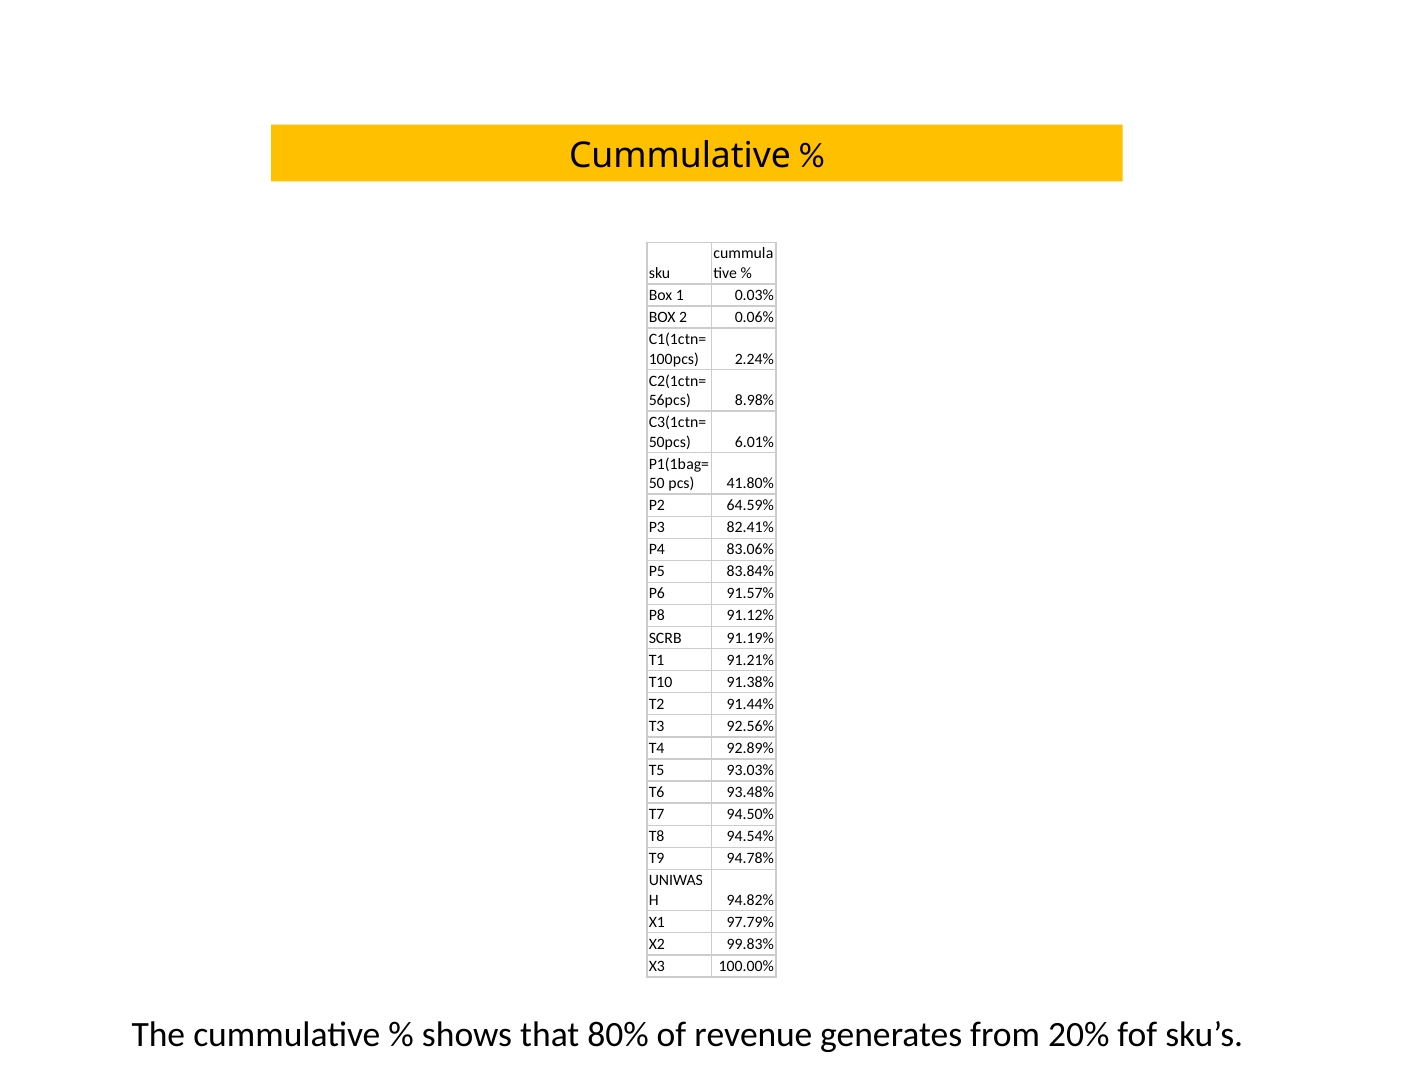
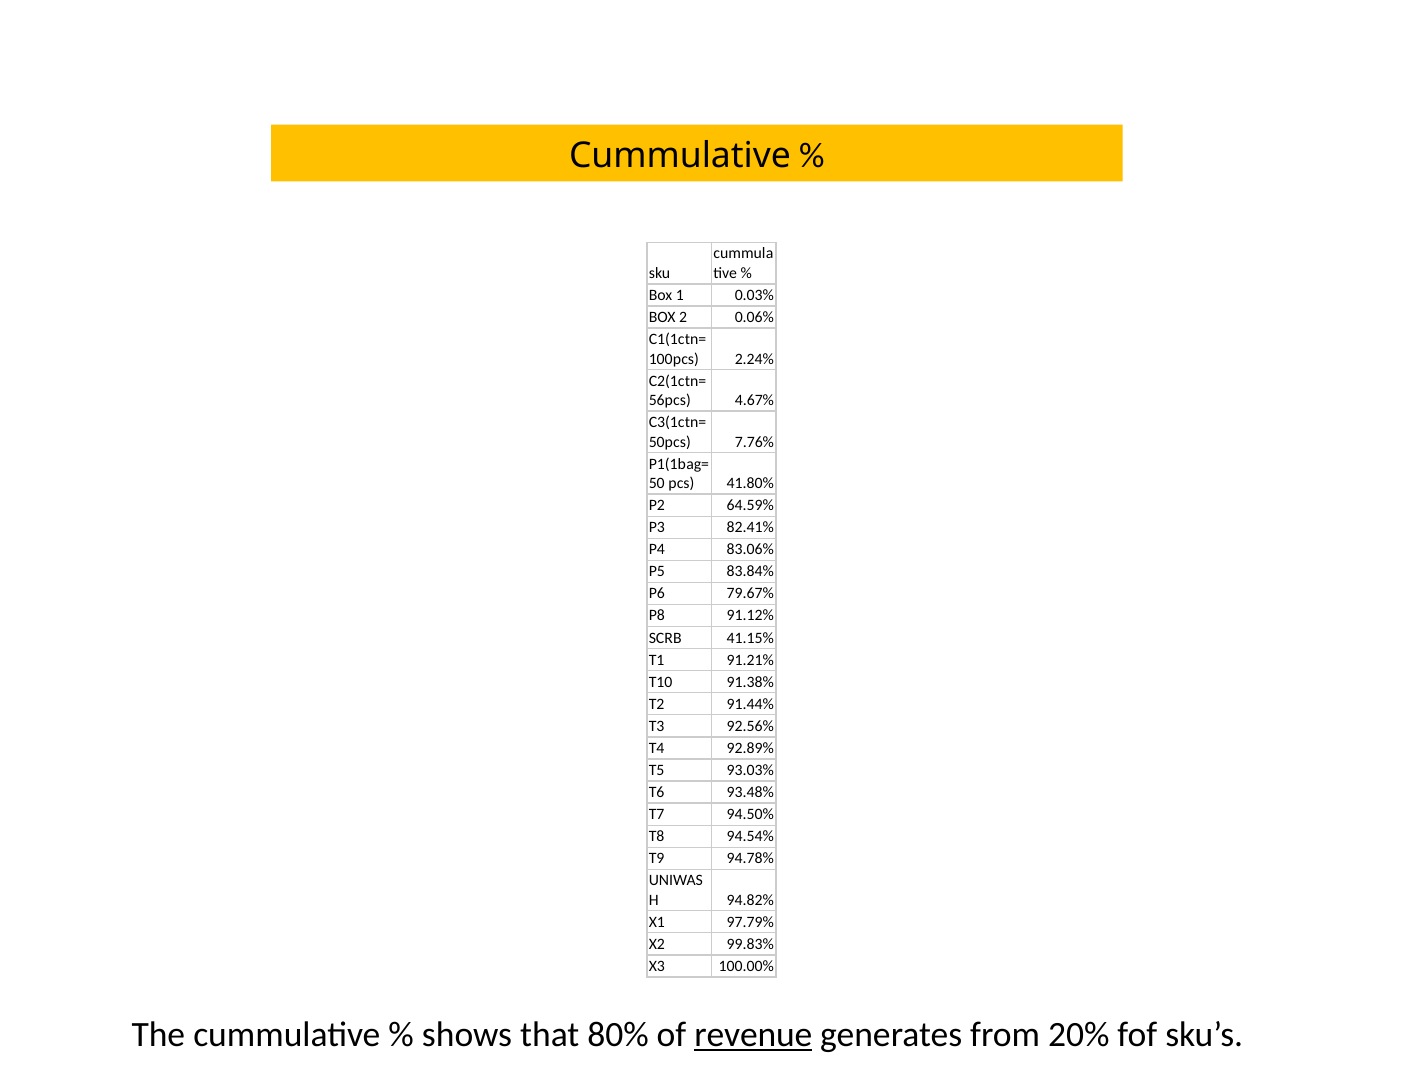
8.98%: 8.98% -> 4.67% (754, 400)
6.01%: 6.01% -> 7.76% (754, 442)
91.57%: 91.57% -> 79.67% (750, 594)
91.19%: 91.19% -> 41.15% (750, 638)
revenue underline: none -> present (753, 1035)
